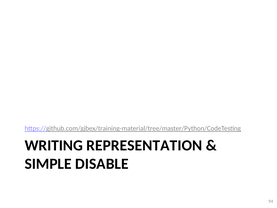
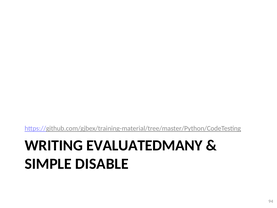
REPRESENTATION: REPRESENTATION -> EVALUATEDMANY (144, 145)
